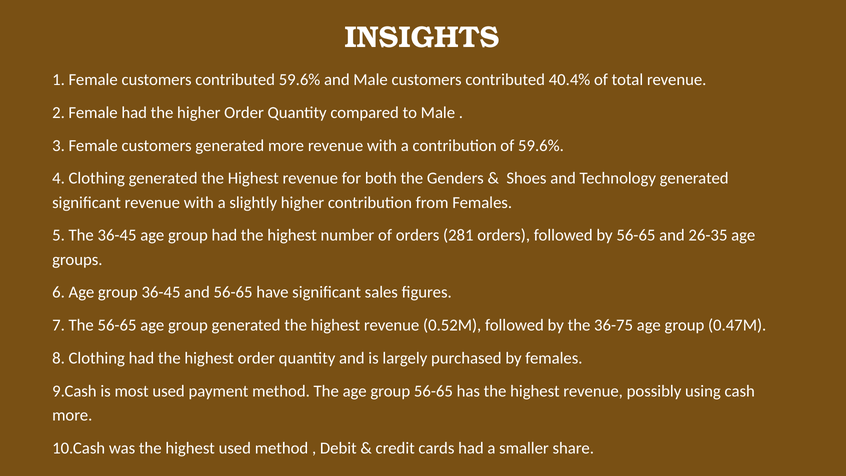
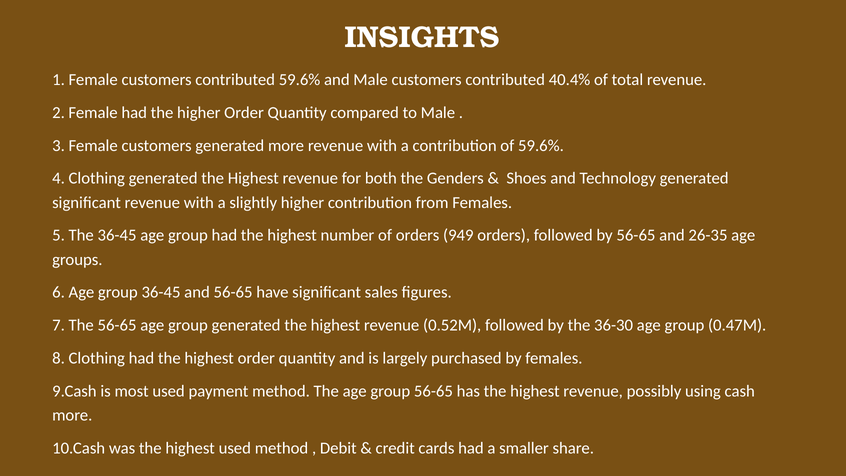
281: 281 -> 949 (458, 235)
36-75: 36-75 -> 36-30 (614, 325)
